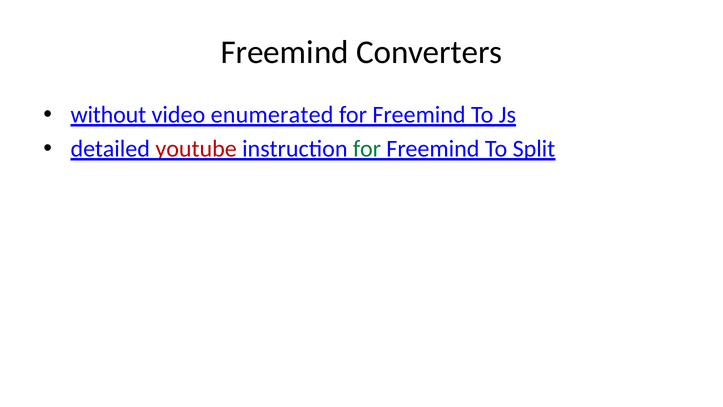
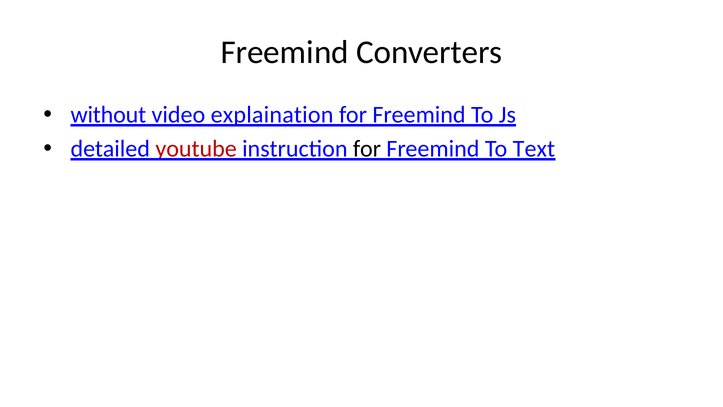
enumerated: enumerated -> explaination (272, 115)
for colour: green -> black (367, 149)
Split: Split -> Text (534, 149)
